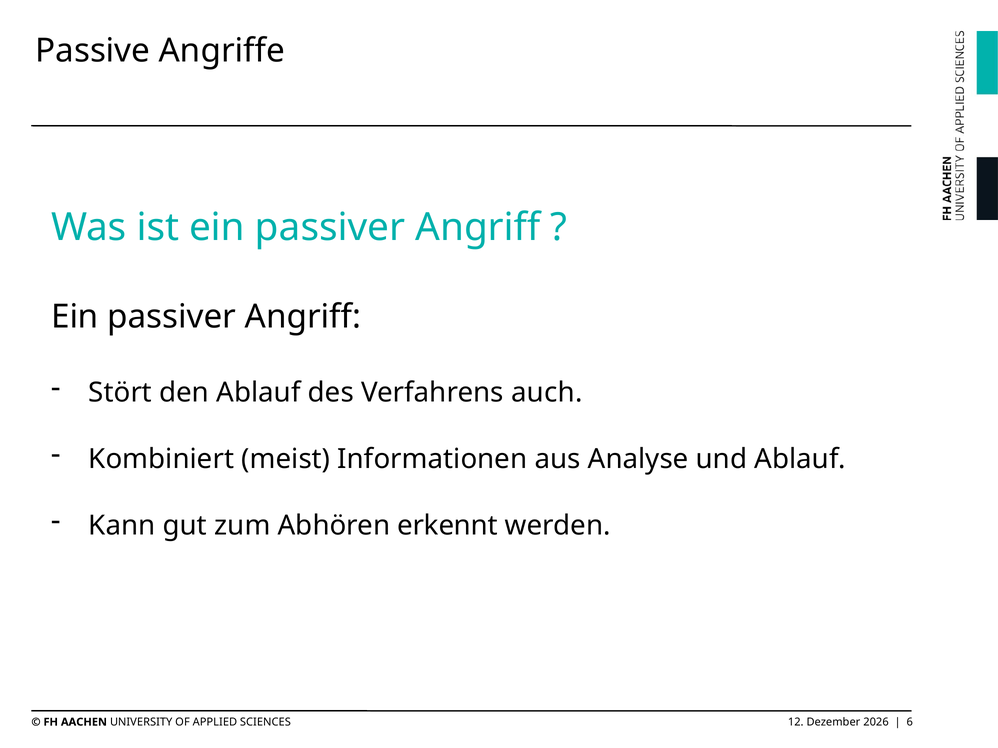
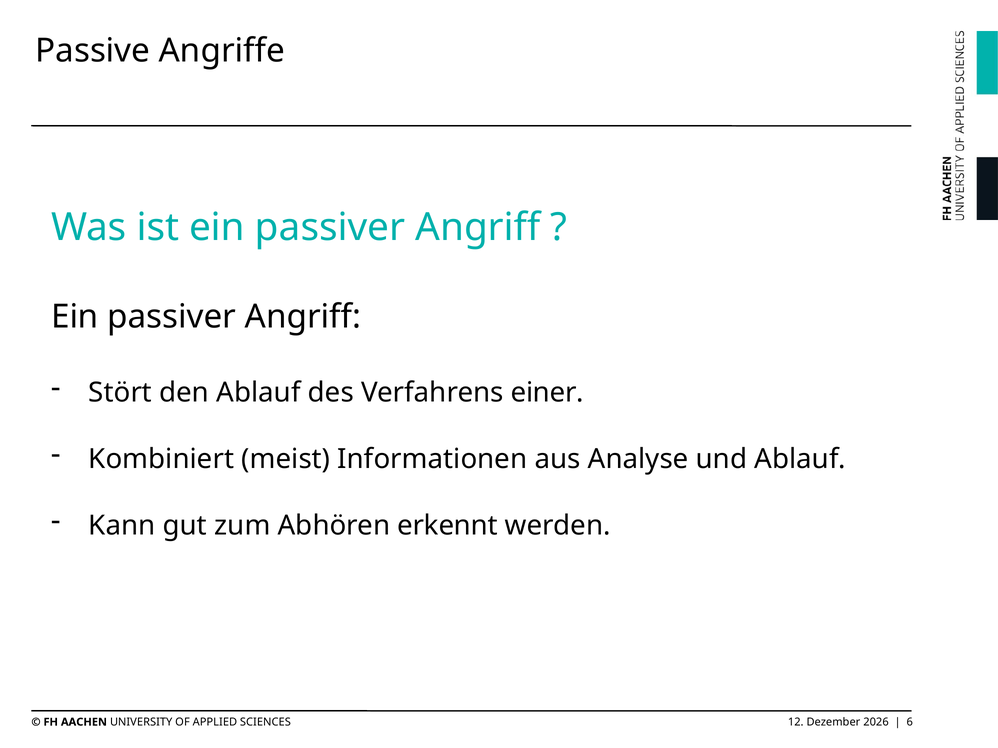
auch: auch -> einer (547, 393)
